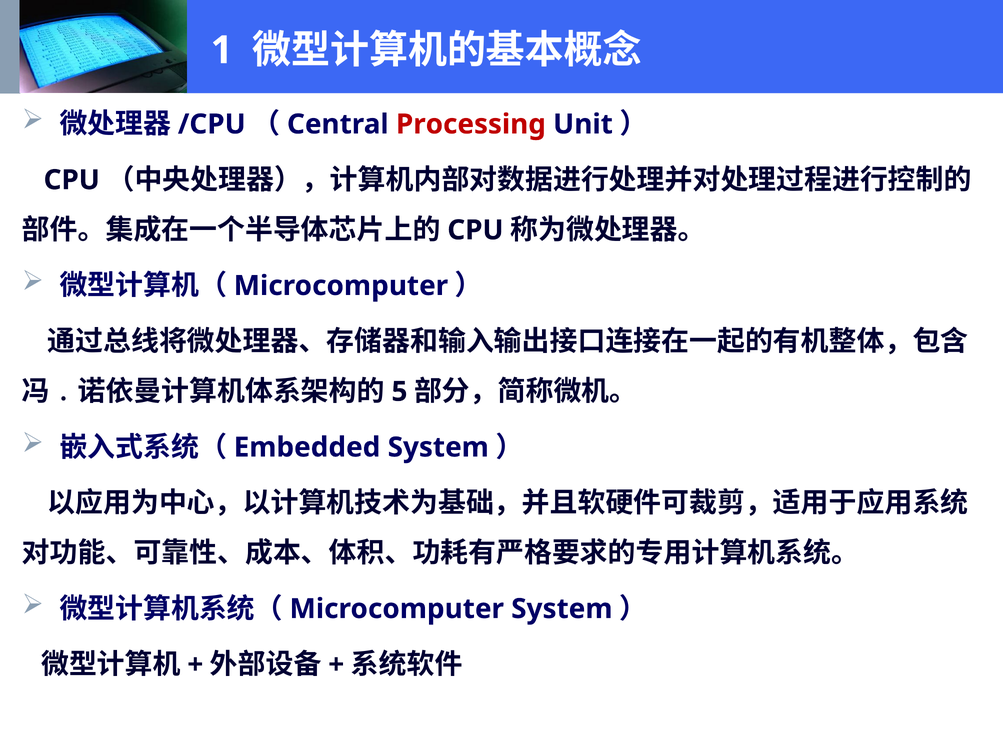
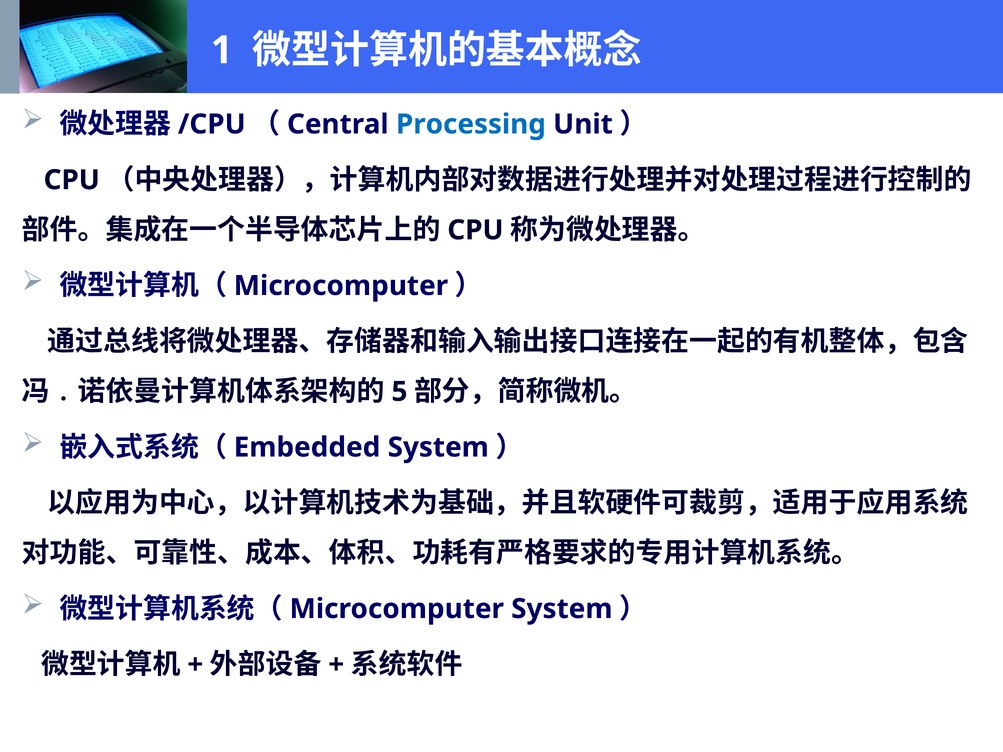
Processing colour: red -> blue (471, 124)
